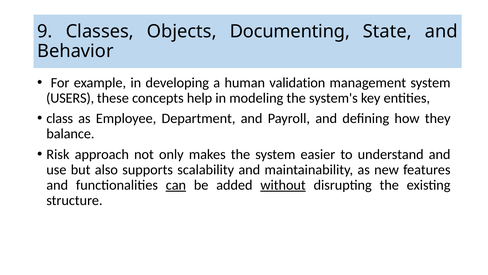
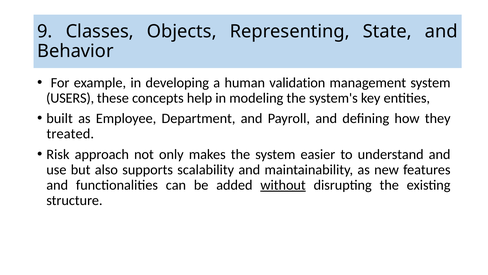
Documenting: Documenting -> Representing (290, 31)
class: class -> built (60, 118)
balance: balance -> treated (70, 134)
can underline: present -> none (176, 185)
